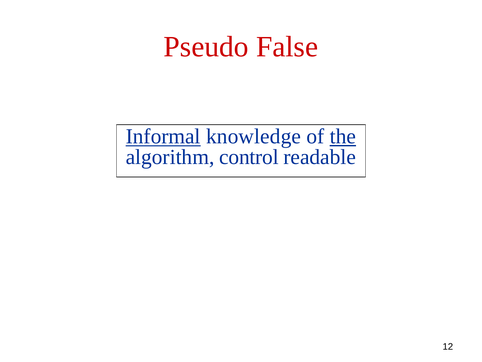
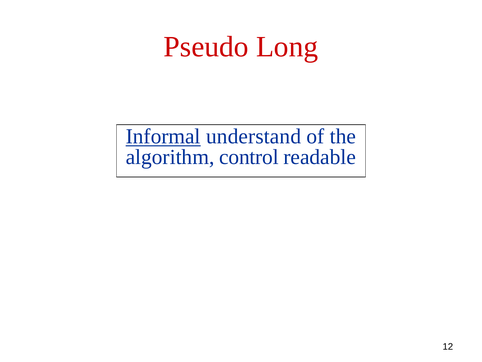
False: False -> Long (287, 47)
knowledge: knowledge -> understand (254, 136)
the underline: present -> none (343, 136)
